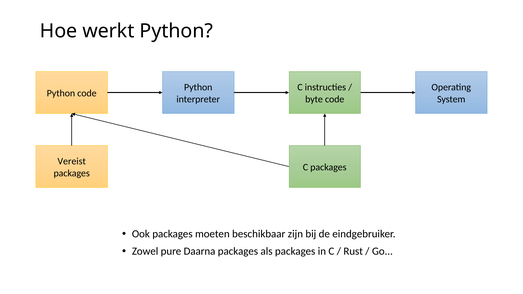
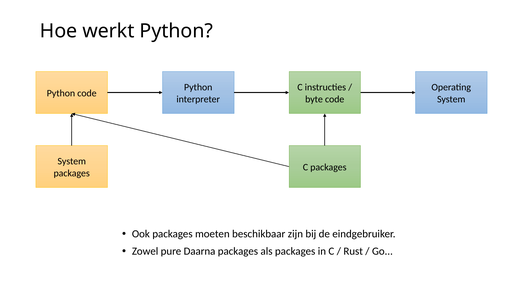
Vereist: Vereist -> System (72, 161)
